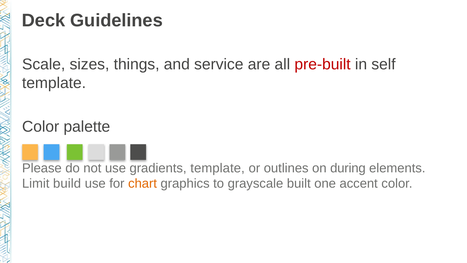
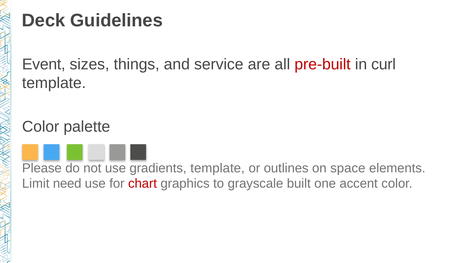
Scale: Scale -> Event (44, 64)
self: self -> curl (384, 64)
during: during -> space (348, 168)
build: build -> need (67, 183)
chart colour: orange -> red (143, 183)
